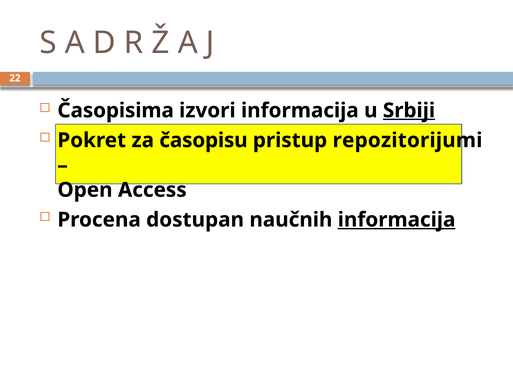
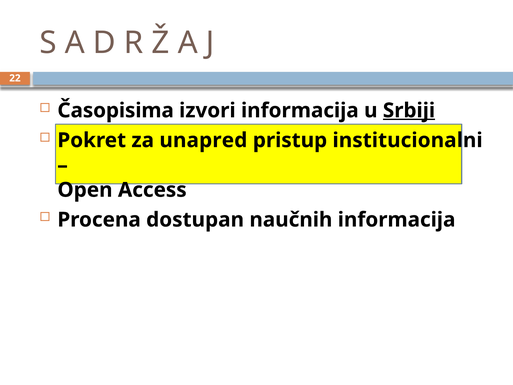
časopisu: časopisu -> unapred (203, 140)
repozitorijumi: repozitorijumi -> institucionalni (408, 140)
informacija underline: present -> none (397, 220)
